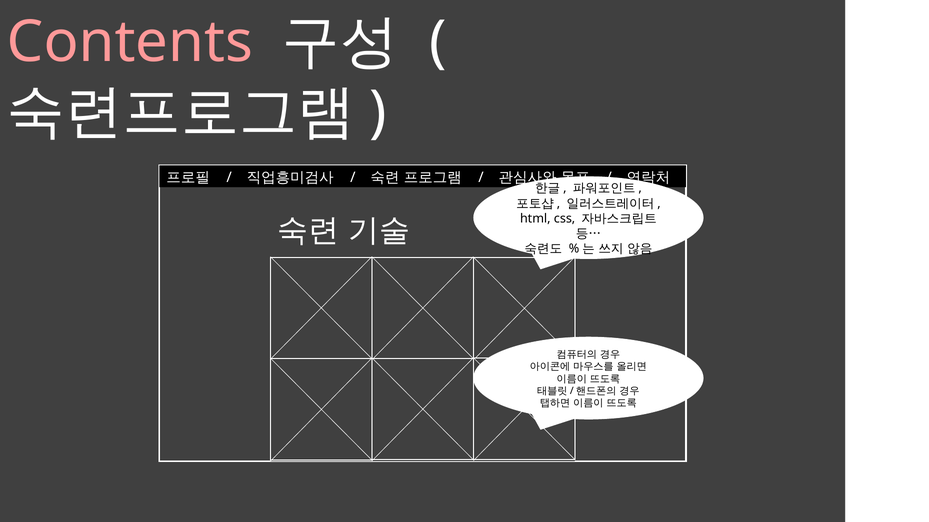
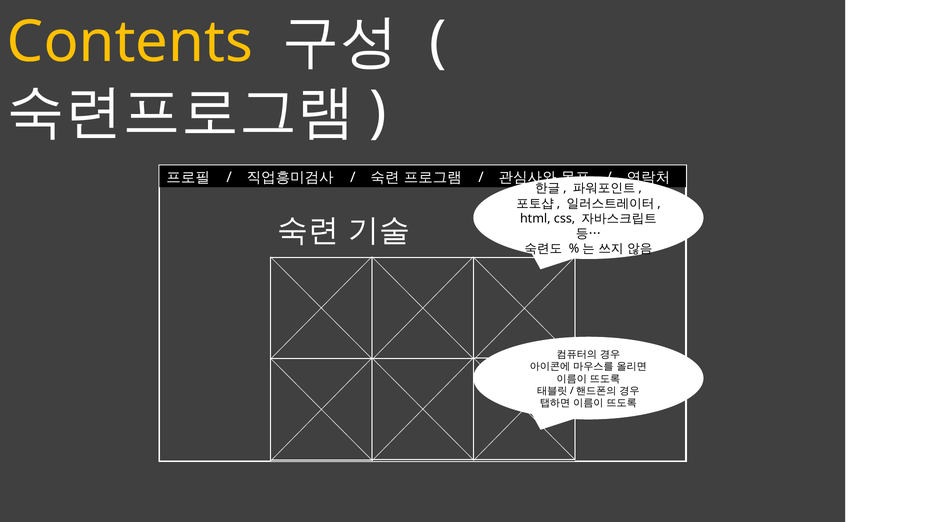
Contents colour: pink -> yellow (130, 42)
